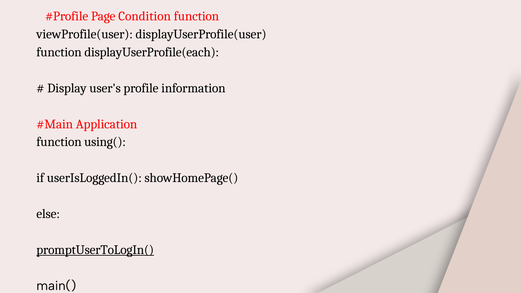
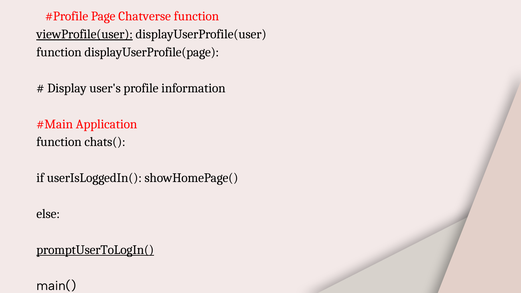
Condition: Condition -> Chatverse (145, 16)
viewProfile(user underline: none -> present (85, 34)
displayUserProfile(each: displayUserProfile(each -> displayUserProfile(page (152, 52)
using(: using( -> chats( (105, 142)
